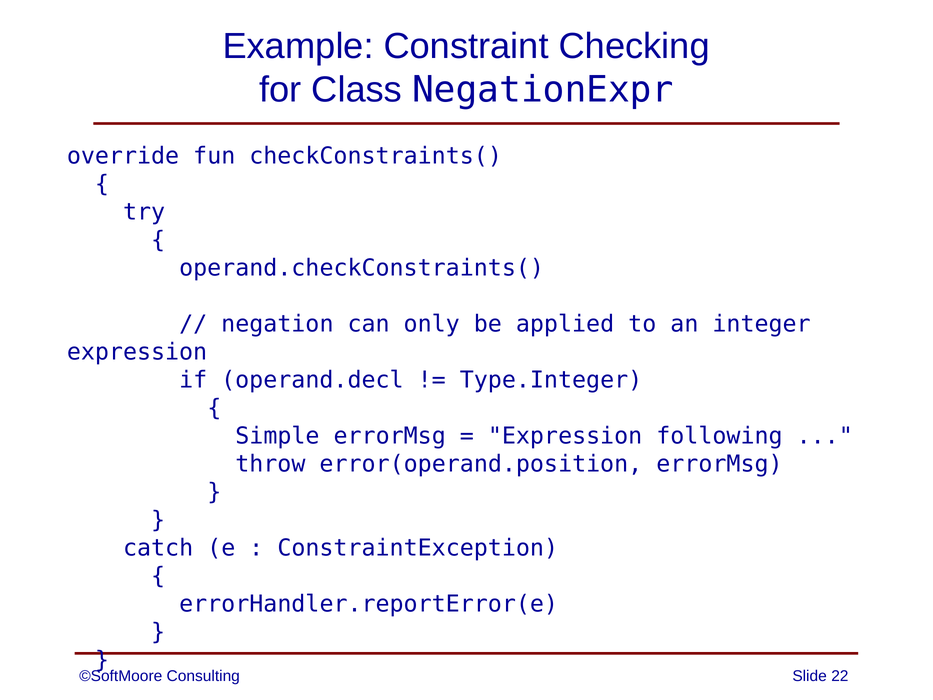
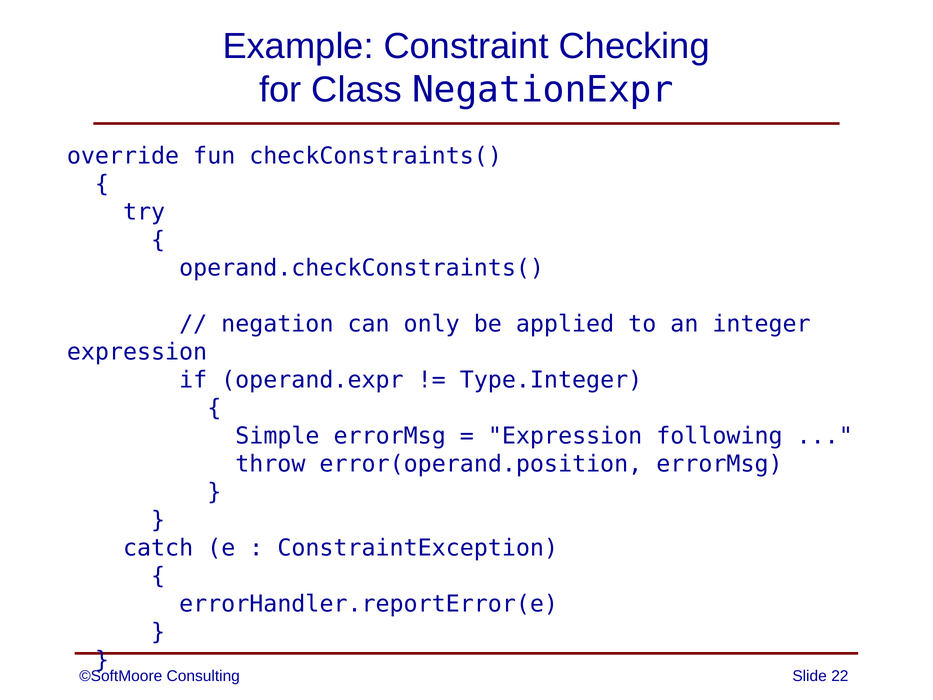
operand.decl: operand.decl -> operand.expr (312, 380)
